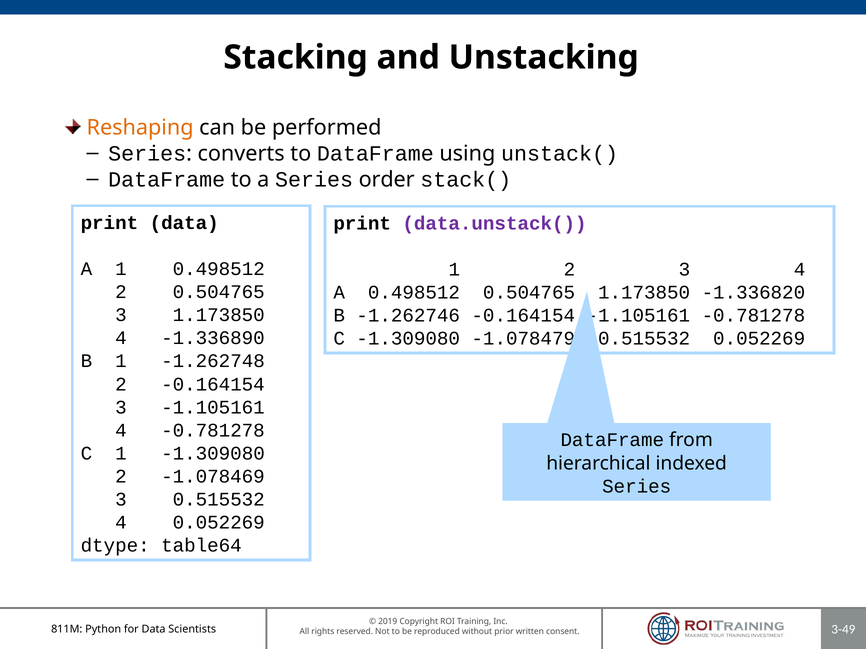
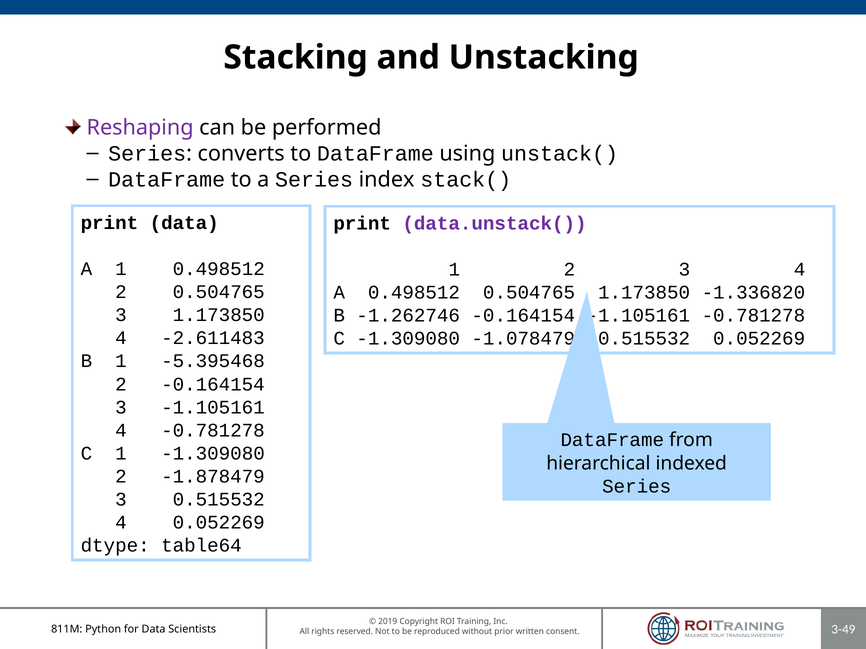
Reshaping colour: orange -> purple (140, 128)
order: order -> index (387, 180)
-1.336890: -1.336890 -> -2.611483 (213, 338)
-1.262748: -1.262748 -> -5.395468 (213, 361)
-1.078469: -1.078469 -> -1.878479 (213, 477)
